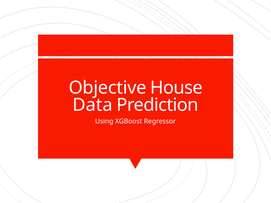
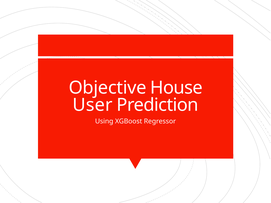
Data: Data -> User (92, 105)
